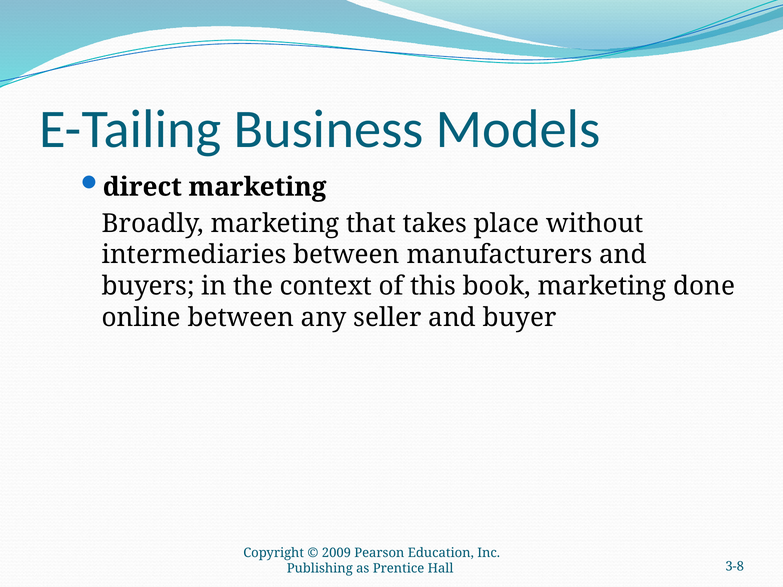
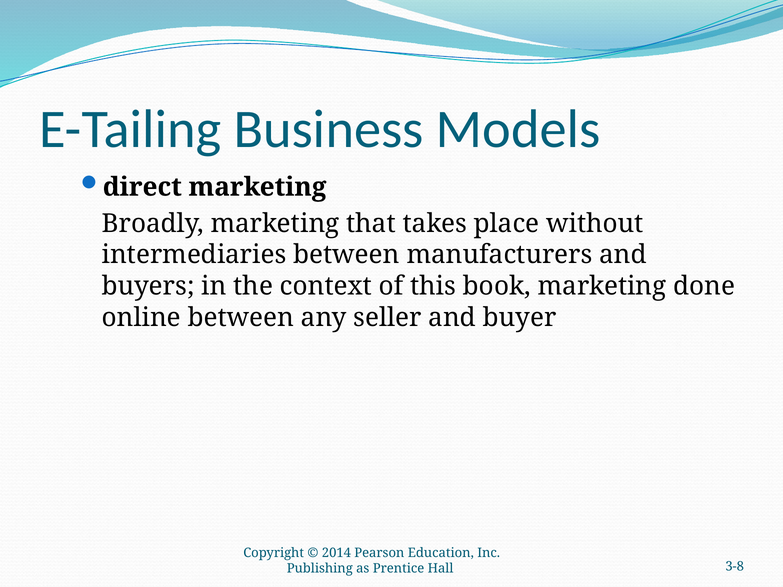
2009: 2009 -> 2014 (336, 553)
